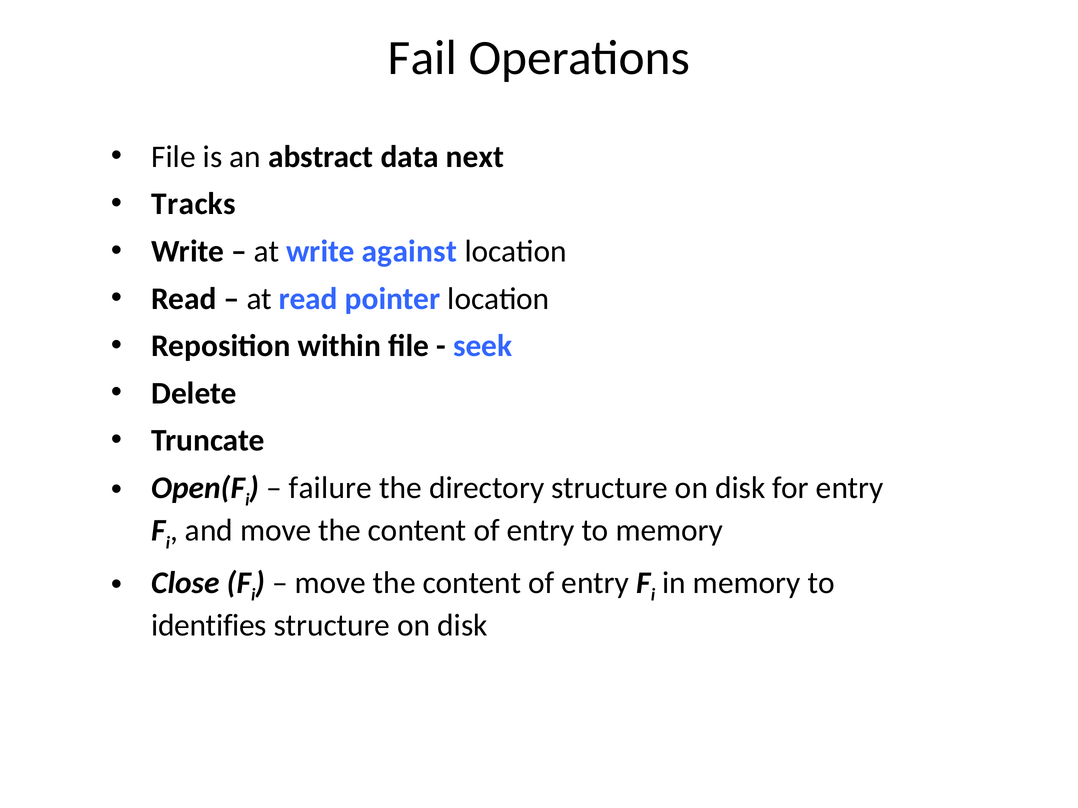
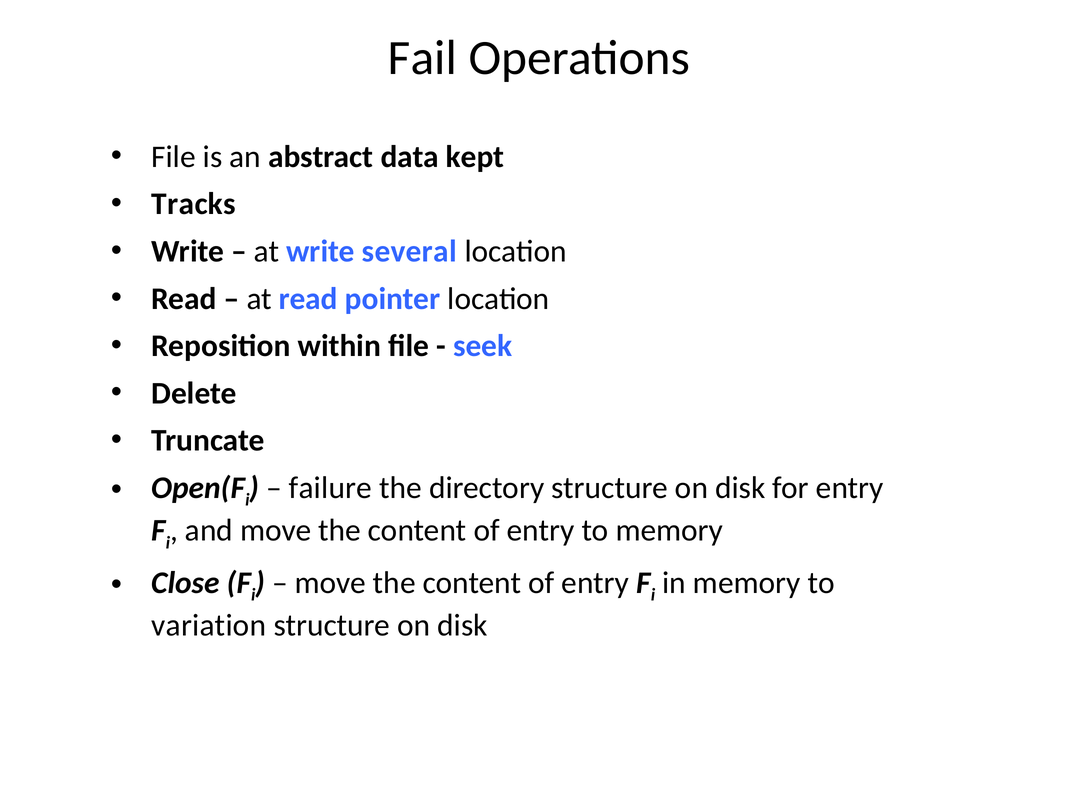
next: next -> kept (475, 157)
against: against -> several (409, 252)
identifies: identifies -> variation (209, 626)
